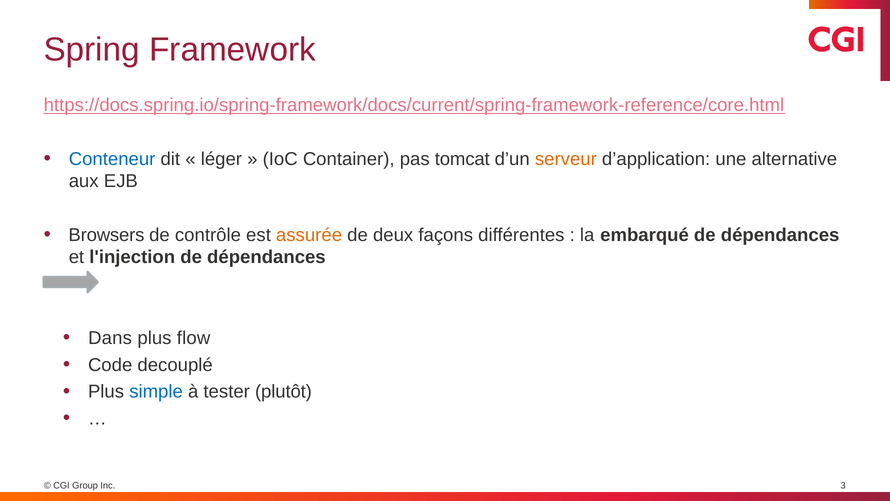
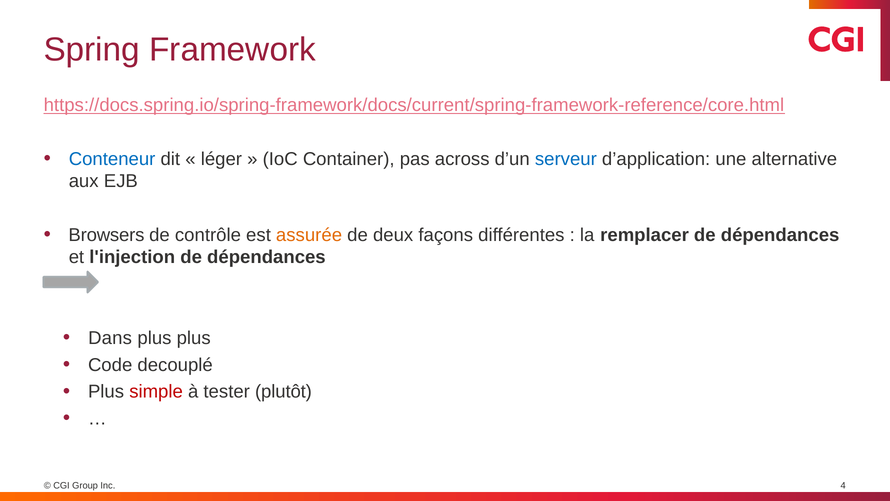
tomcat: tomcat -> across (462, 159)
serveur colour: orange -> blue (566, 159)
embarqué: embarqué -> remplacer (645, 235)
plus flow: flow -> plus (194, 338)
simple colour: blue -> red (156, 391)
3: 3 -> 4 (843, 485)
